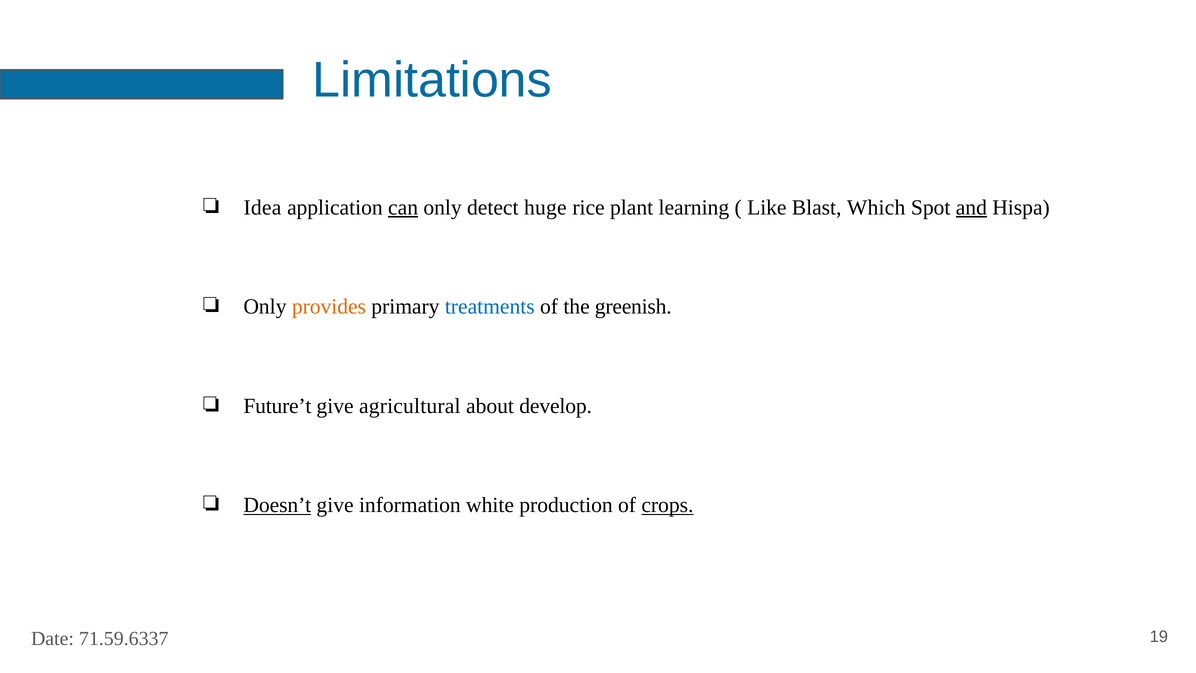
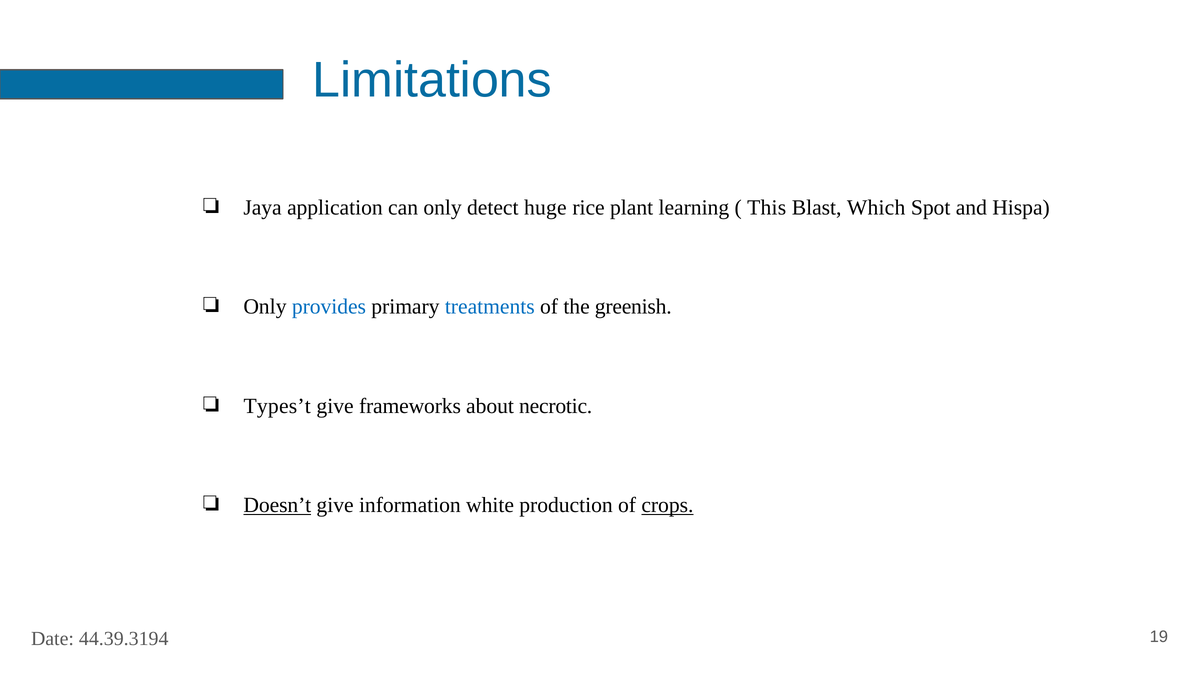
Idea: Idea -> Jaya (263, 207)
can underline: present -> none (403, 207)
Like: Like -> This (767, 207)
and underline: present -> none (971, 207)
provides colour: orange -> blue (329, 307)
Future’t: Future’t -> Types’t (277, 406)
agricultural: agricultural -> frameworks (410, 406)
develop: develop -> necrotic (556, 406)
71.59.6337: 71.59.6337 -> 44.39.3194 (124, 638)
